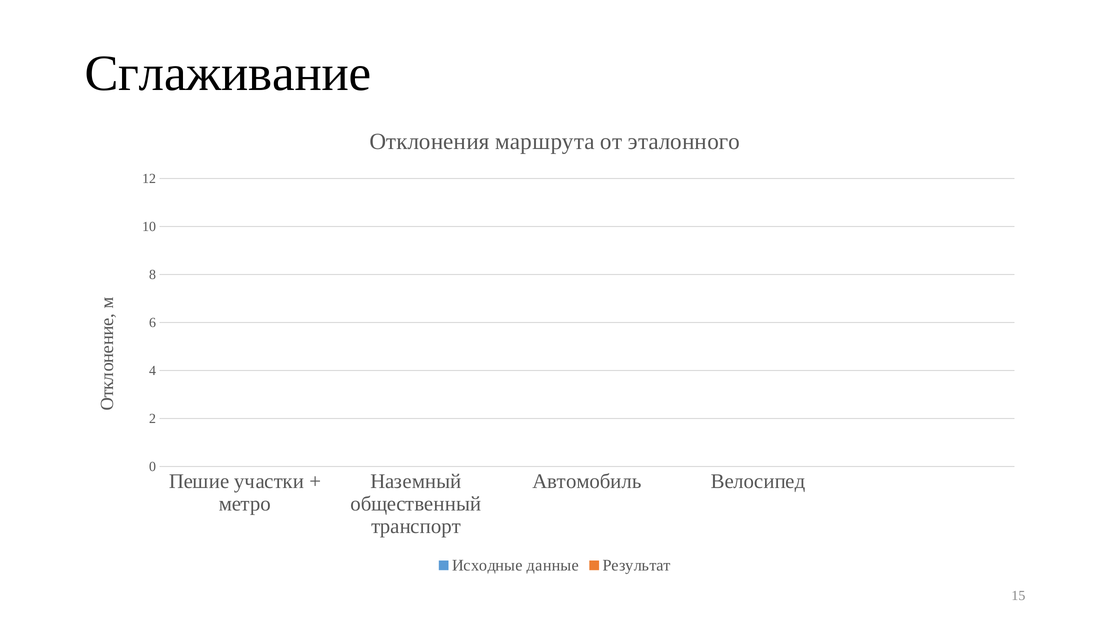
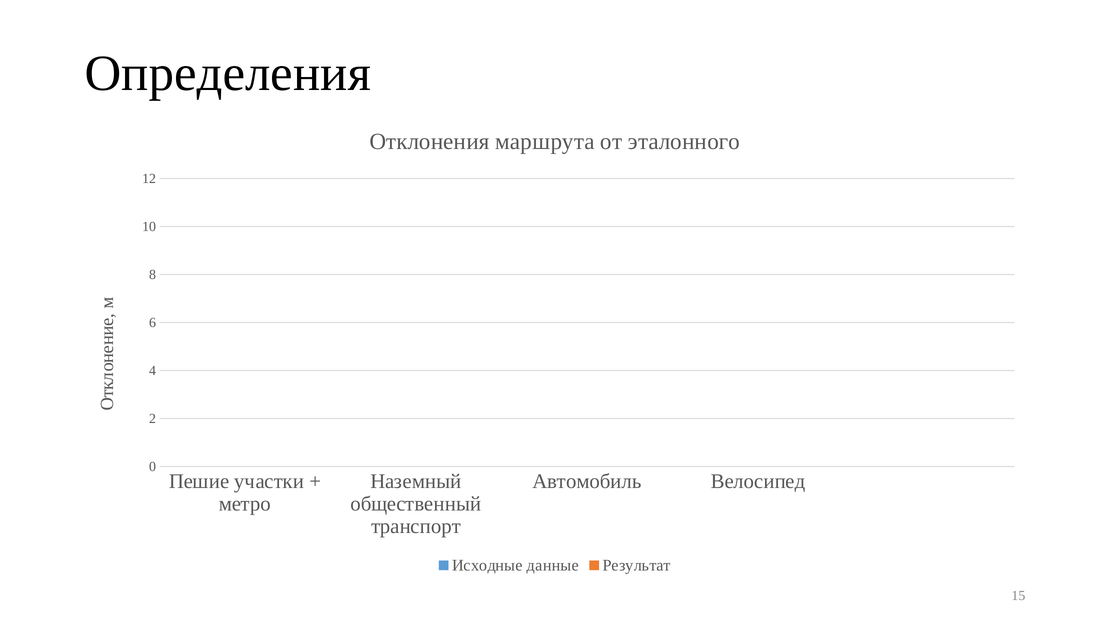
Сглаживание: Сглаживание -> Определения (228, 73)
